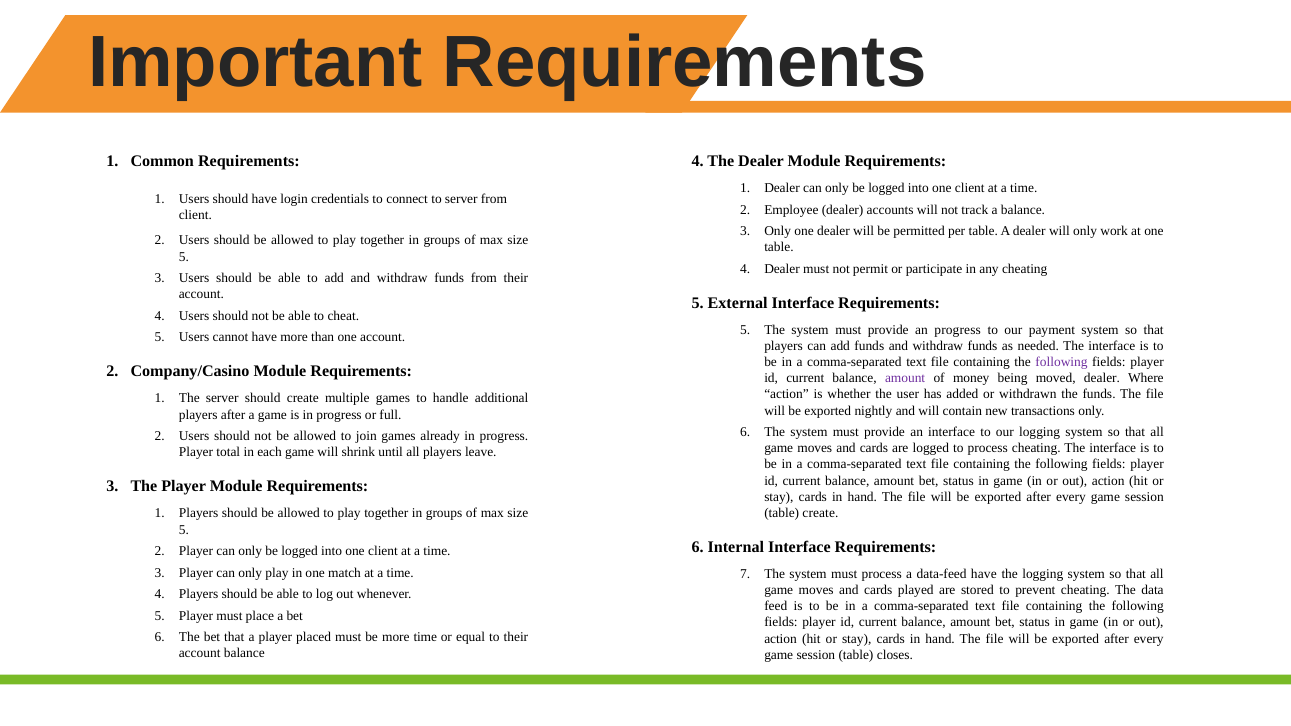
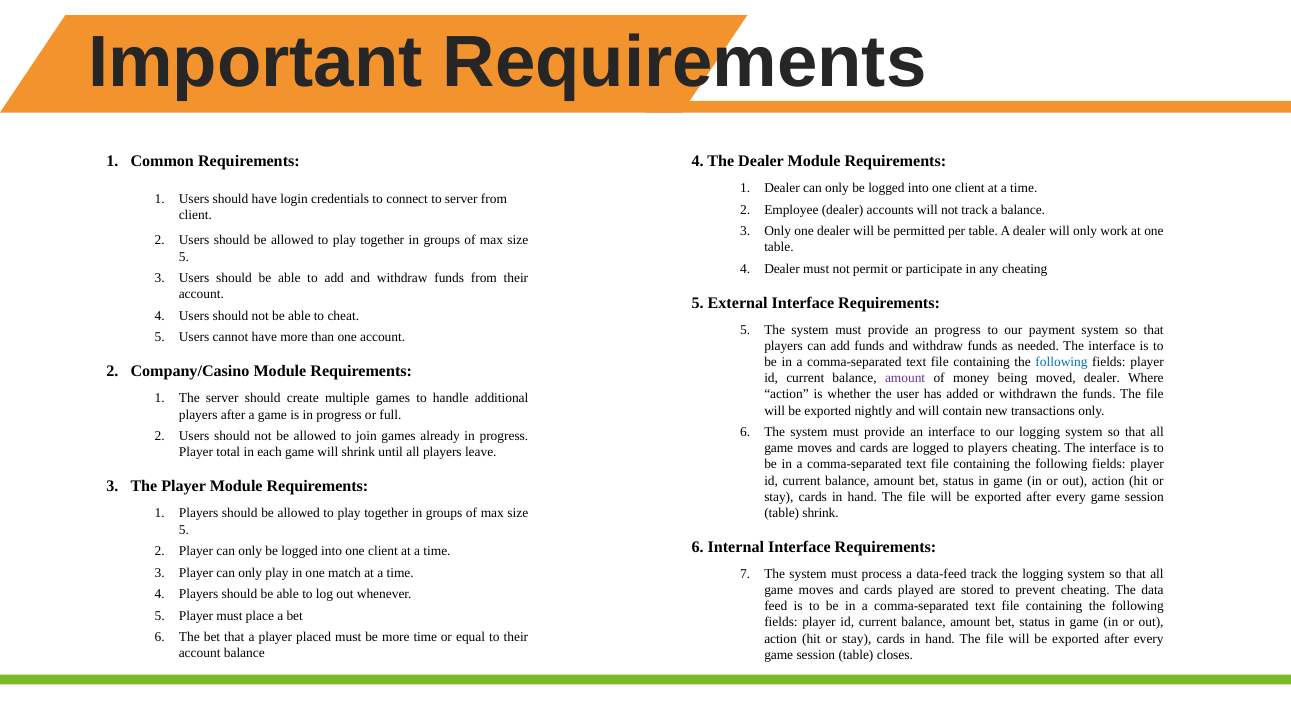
following colour: purple -> blue (1062, 362)
to process: process -> players (988, 448)
table create: create -> shrink (821, 513)
data-feed have: have -> track (984, 574)
